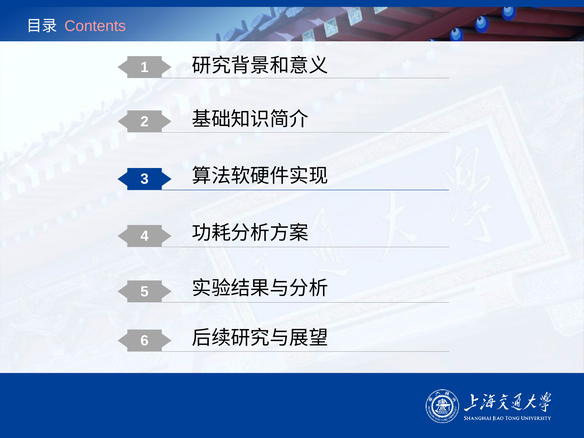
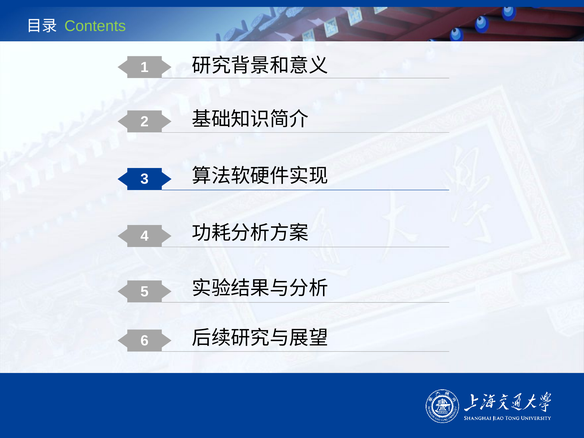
Contents colour: pink -> light green (95, 26)
